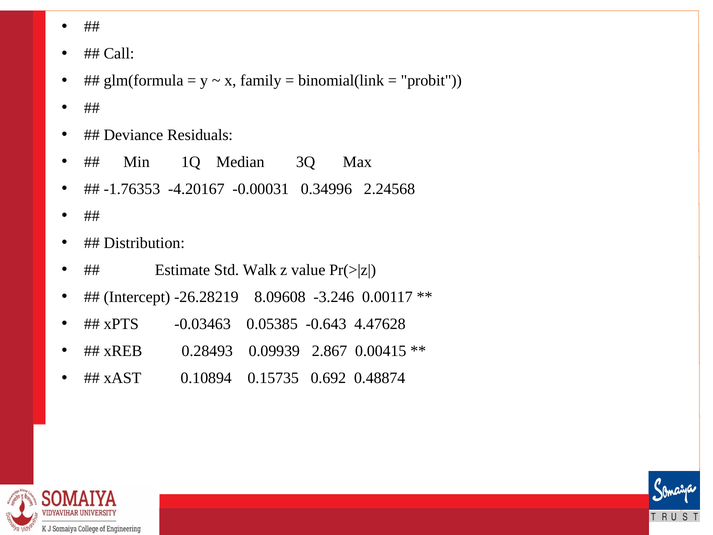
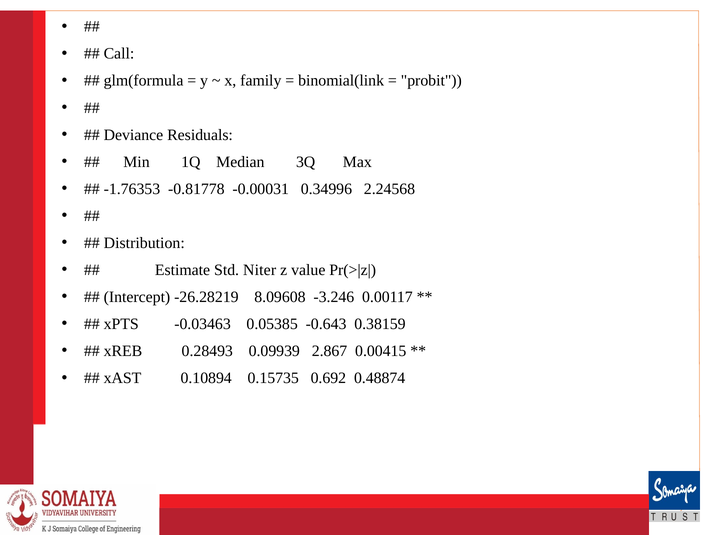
-4.20167: -4.20167 -> -0.81778 (196, 189)
Walk: Walk -> Niter (260, 270)
4.47628: 4.47628 -> 0.38159 (380, 324)
